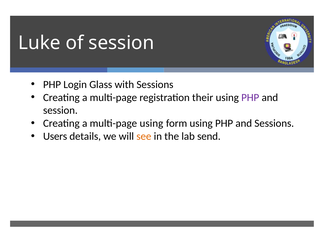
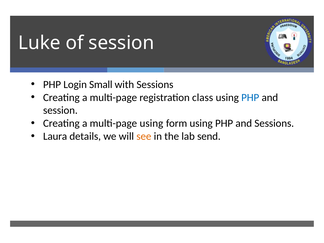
Glass: Glass -> Small (101, 84)
their: their -> class (203, 97)
PHP colour: purple -> blue (250, 97)
Users: Users -> Laura (55, 136)
